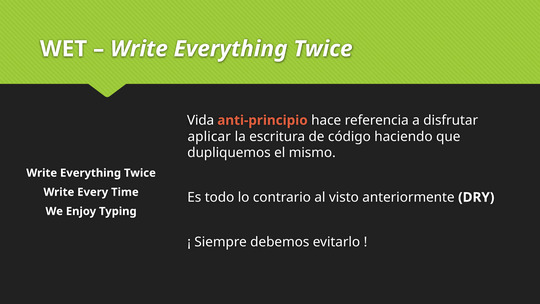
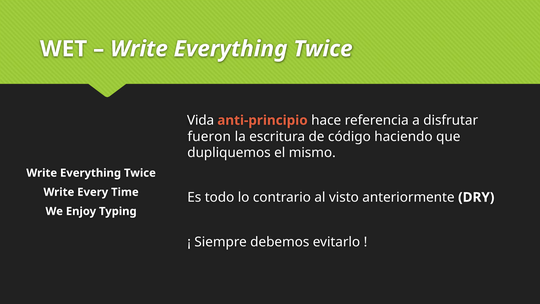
aplicar: aplicar -> fueron (209, 136)
